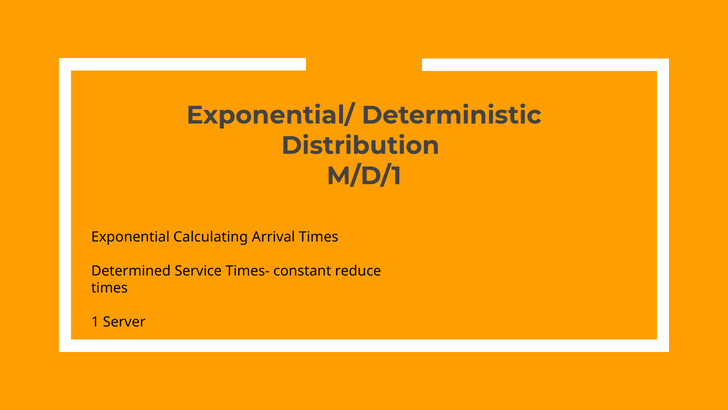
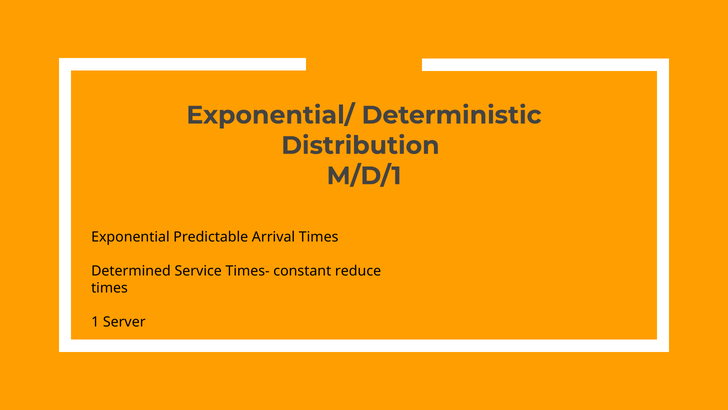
Calculating: Calculating -> Predictable (211, 237)
